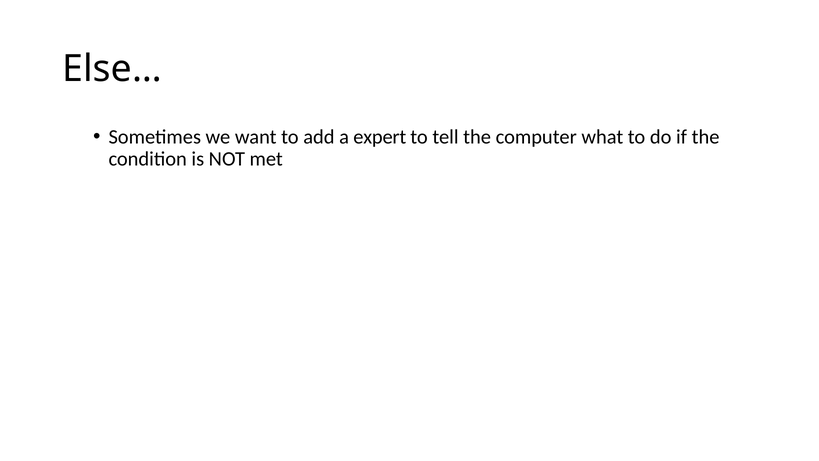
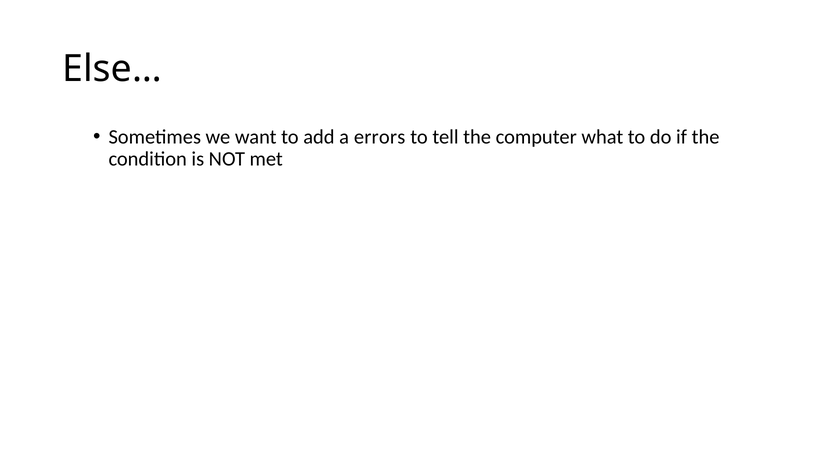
expert: expert -> errors (380, 137)
